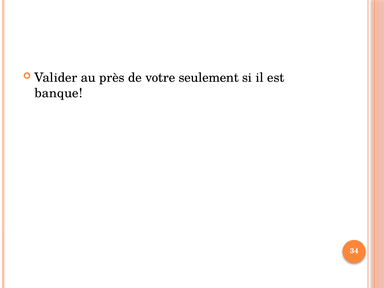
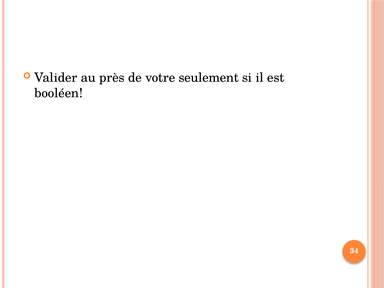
banque: banque -> booléen (59, 93)
